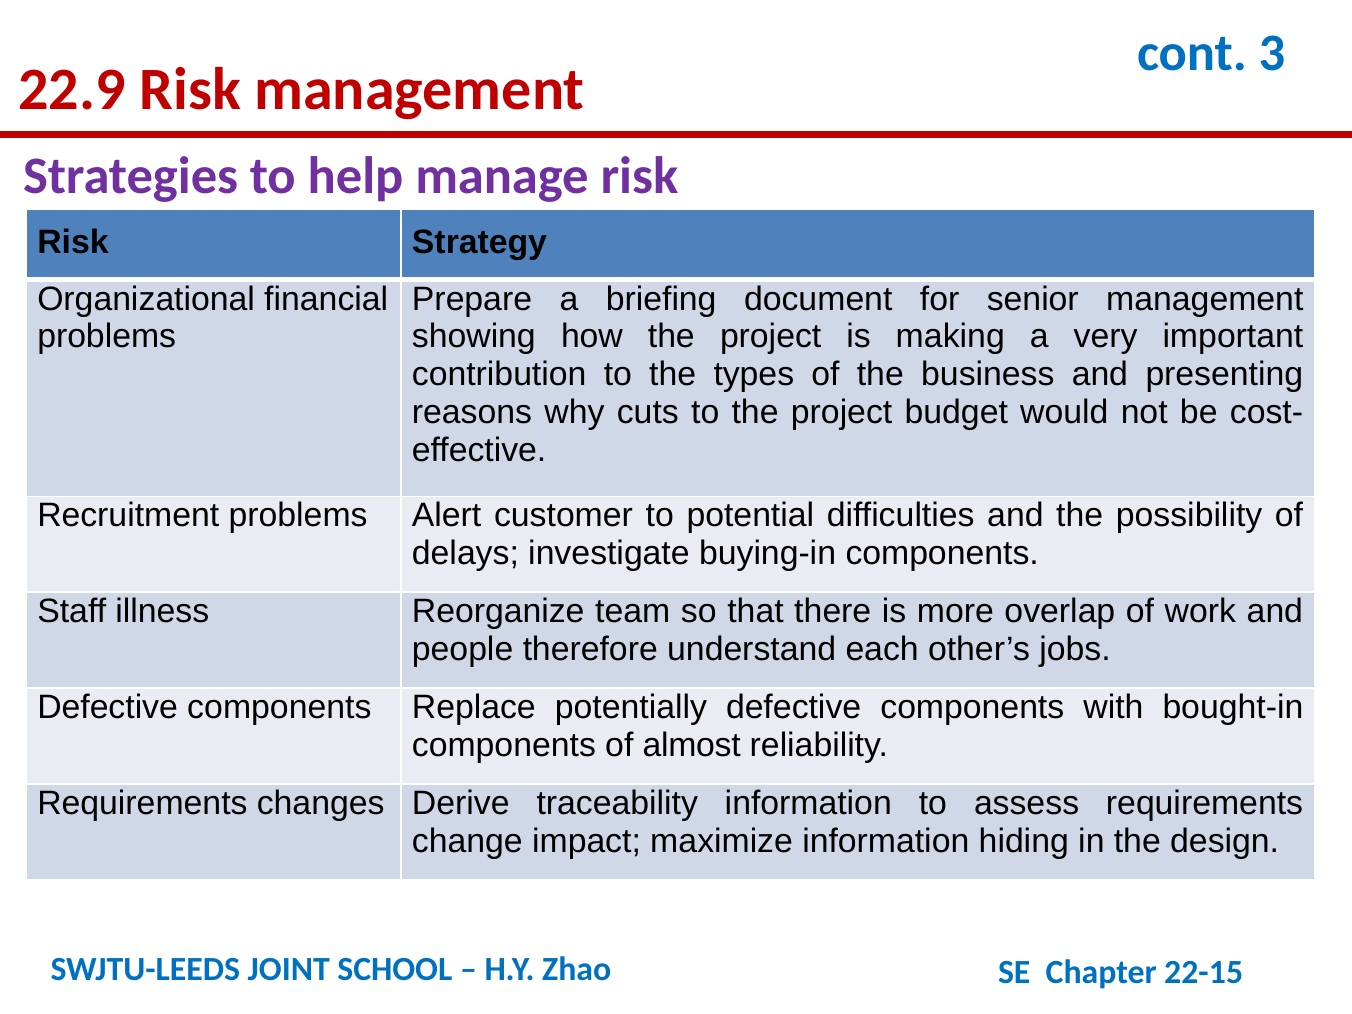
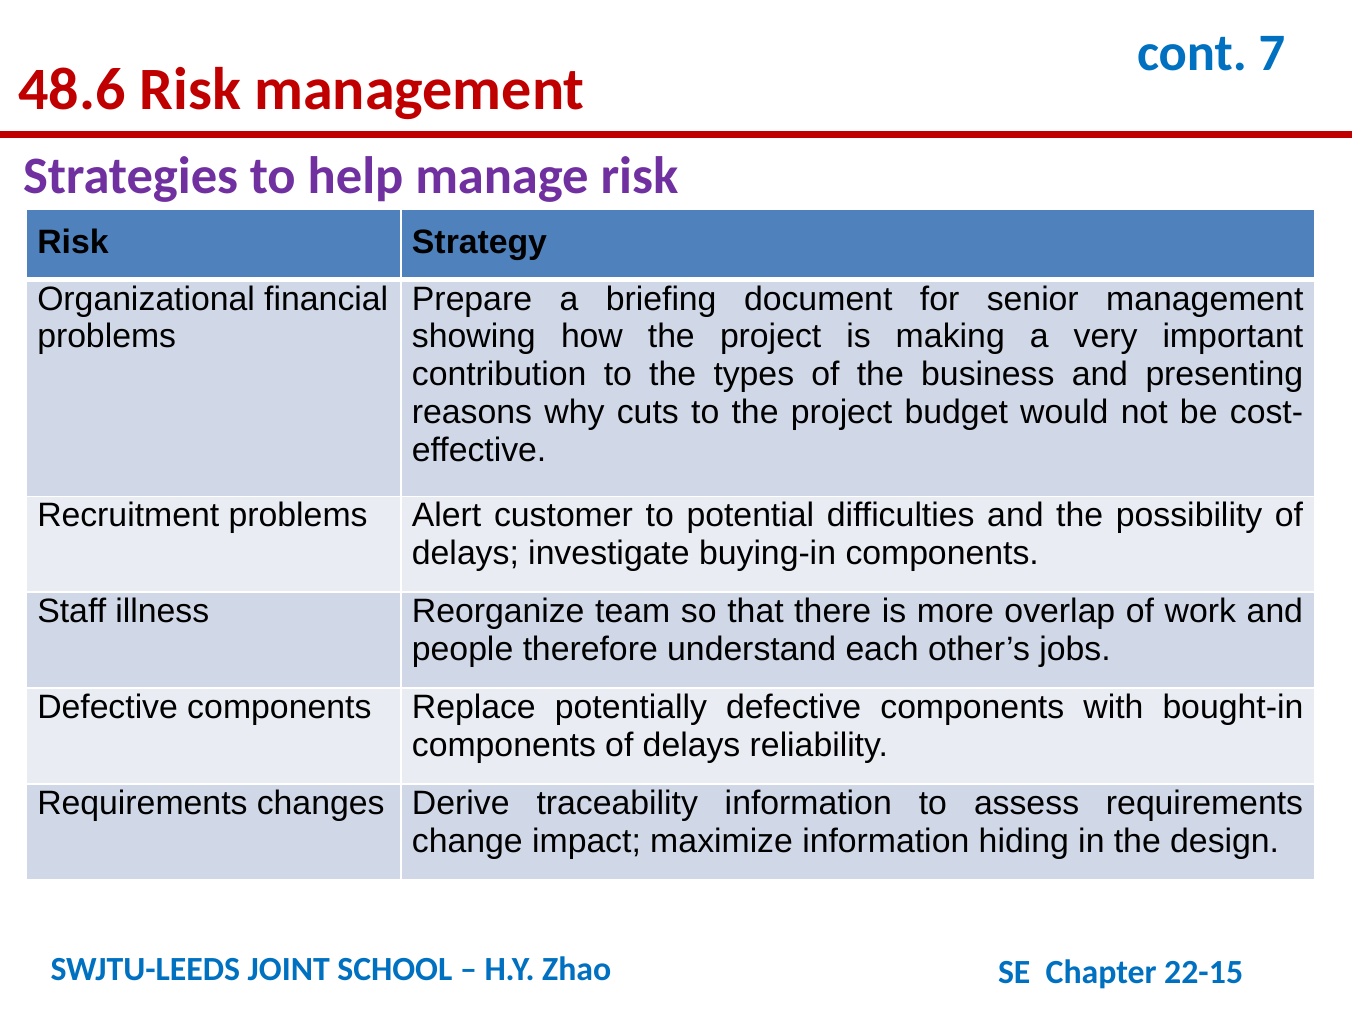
3: 3 -> 7 (1272, 54)
22.9: 22.9 -> 48.6 (72, 89)
components of almost: almost -> delays (692, 745)
